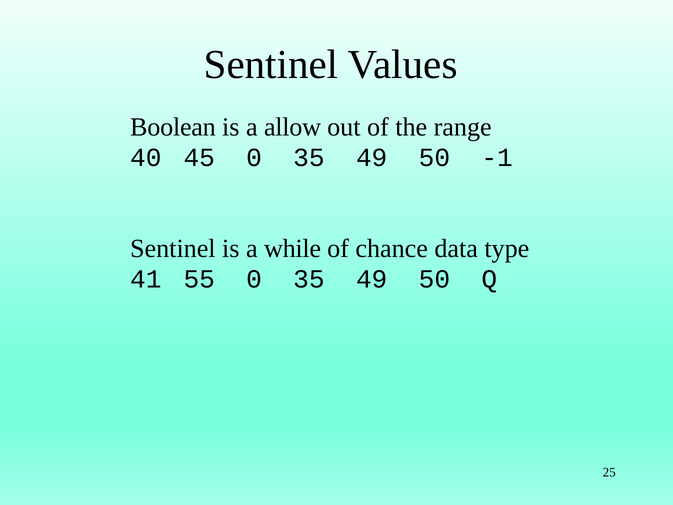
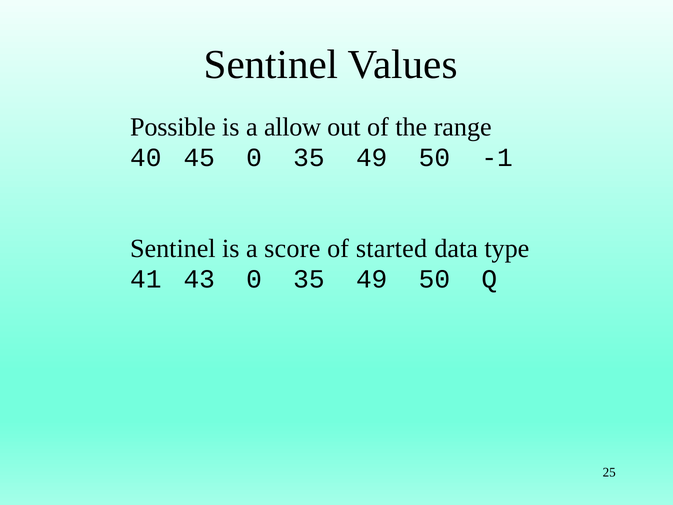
Boolean: Boolean -> Possible (173, 127)
while: while -> score (292, 249)
chance: chance -> started (392, 249)
55: 55 -> 43 (199, 279)
